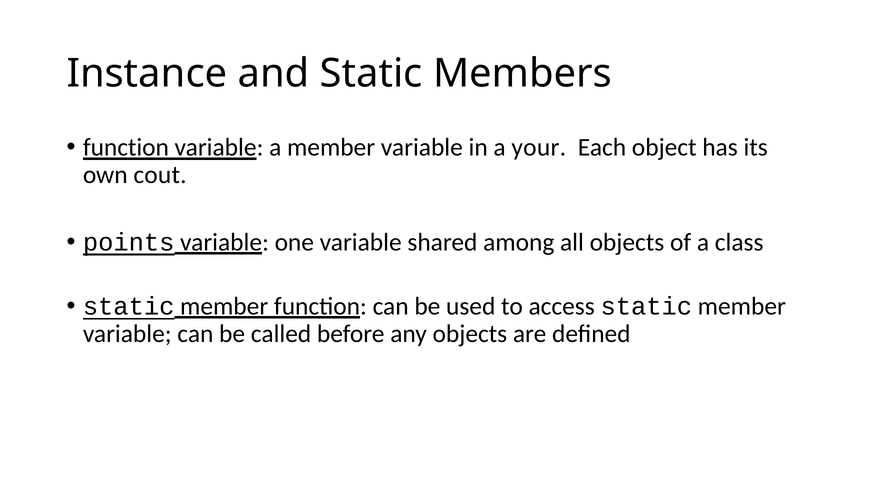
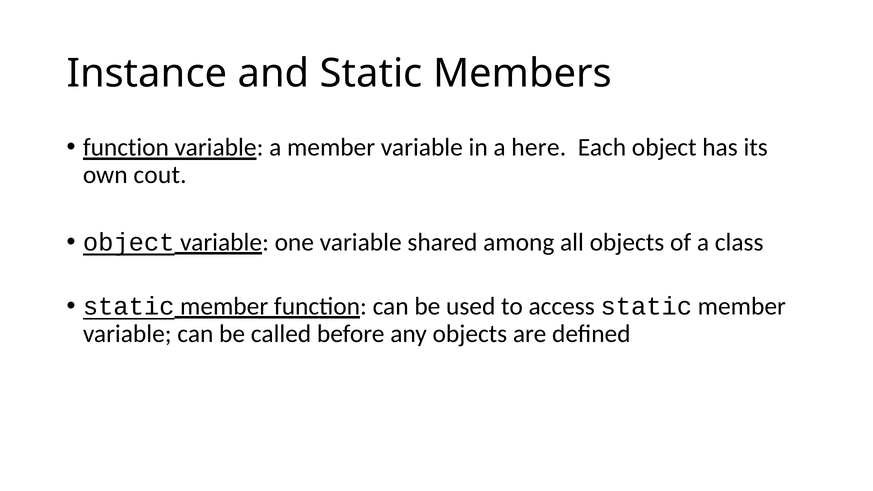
your: your -> here (539, 148)
points: points -> object (129, 242)
